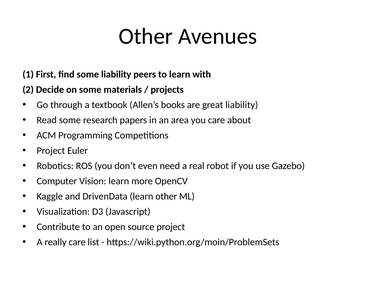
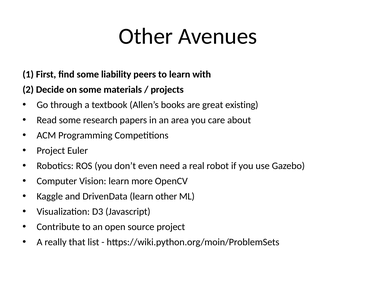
great liability: liability -> existing (242, 105)
really care: care -> that (77, 242)
